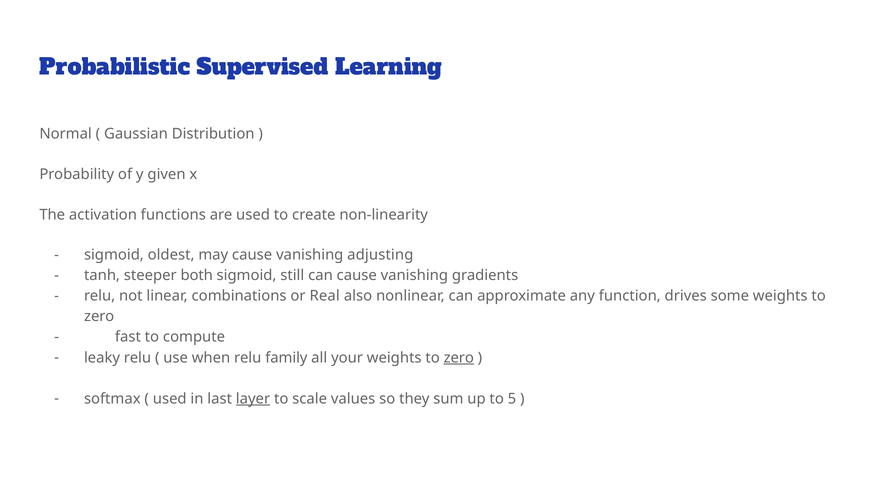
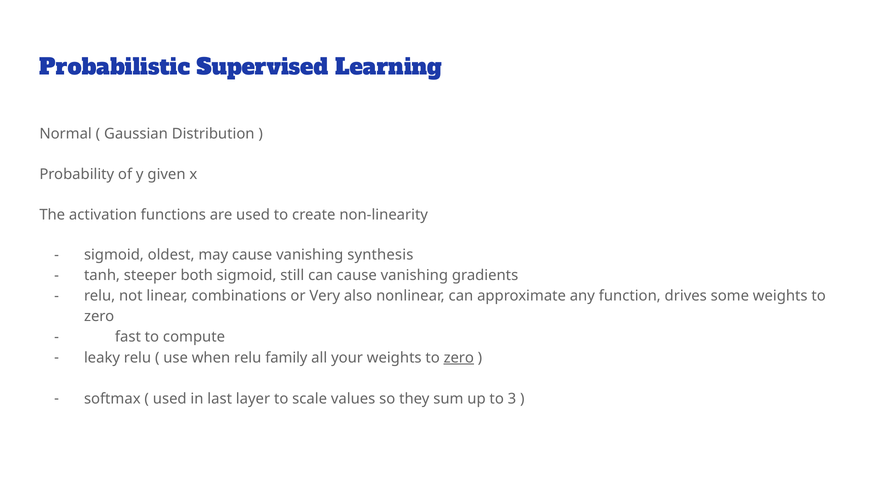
adjusting: adjusting -> synthesis (380, 255)
Real: Real -> Very (325, 296)
layer underline: present -> none (253, 399)
5: 5 -> 3 (512, 399)
